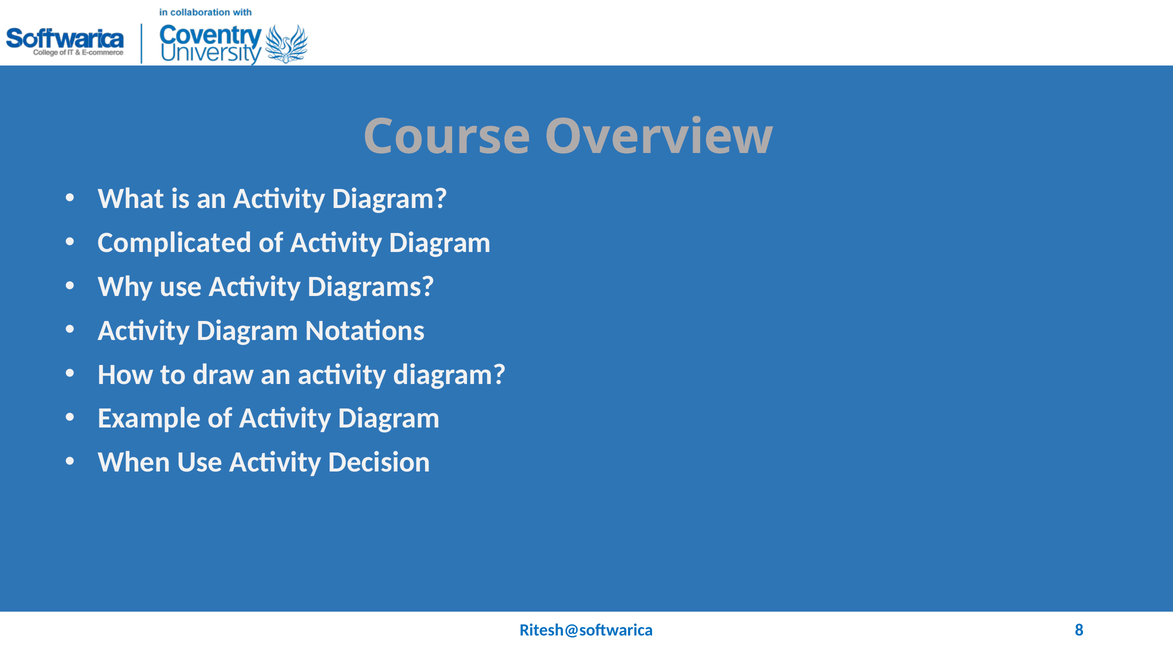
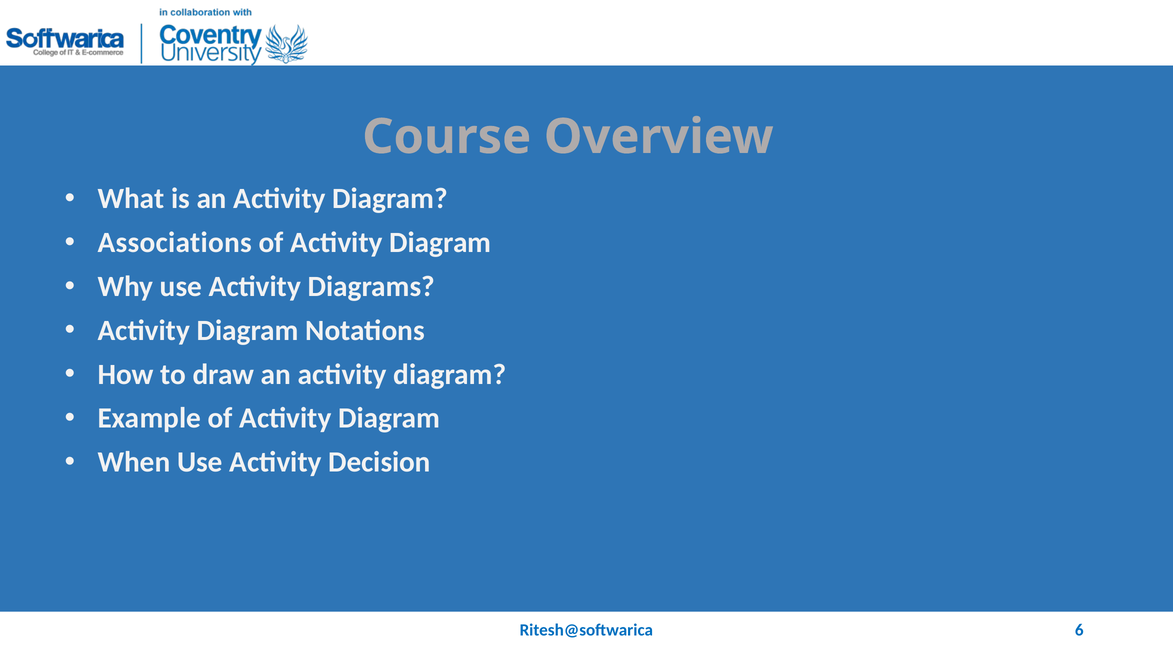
Complicated: Complicated -> Associations (175, 243)
8: 8 -> 6 (1079, 630)
